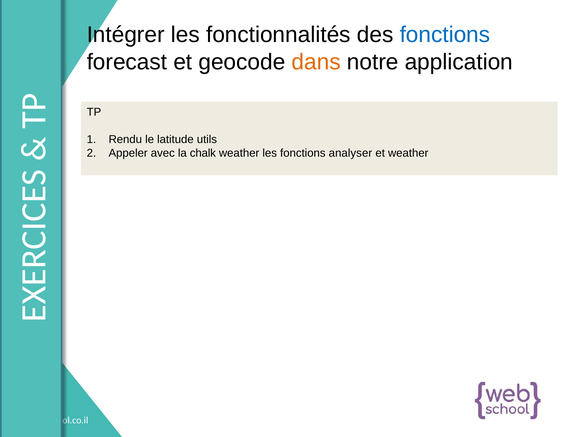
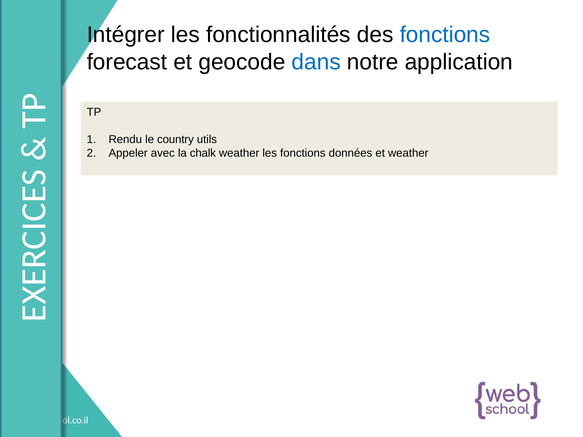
dans colour: orange -> blue (316, 62)
latitude: latitude -> country (175, 139)
analyser: analyser -> données (350, 153)
